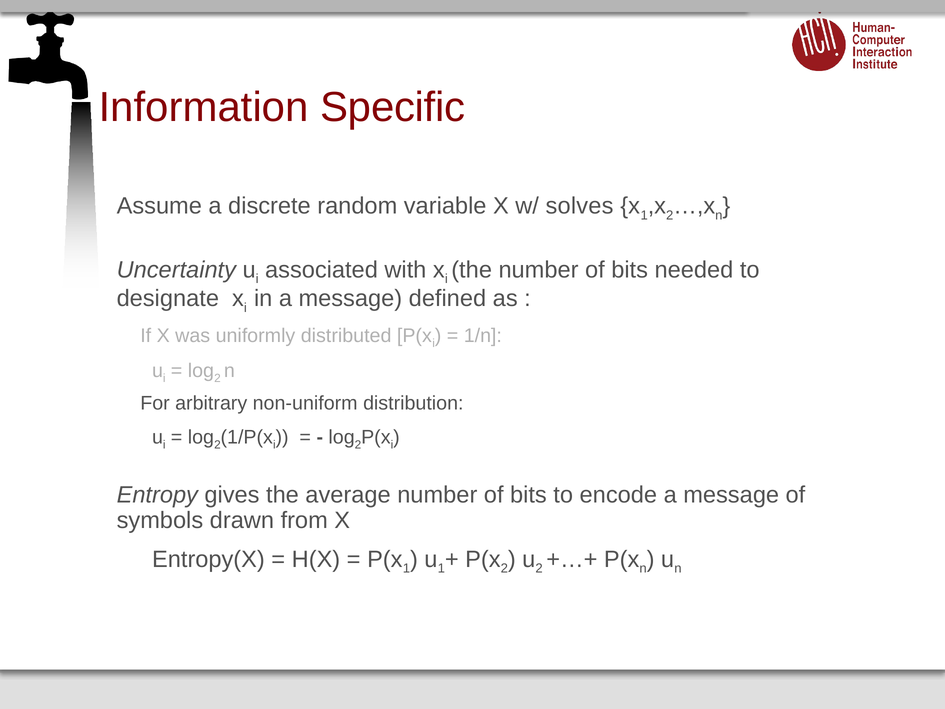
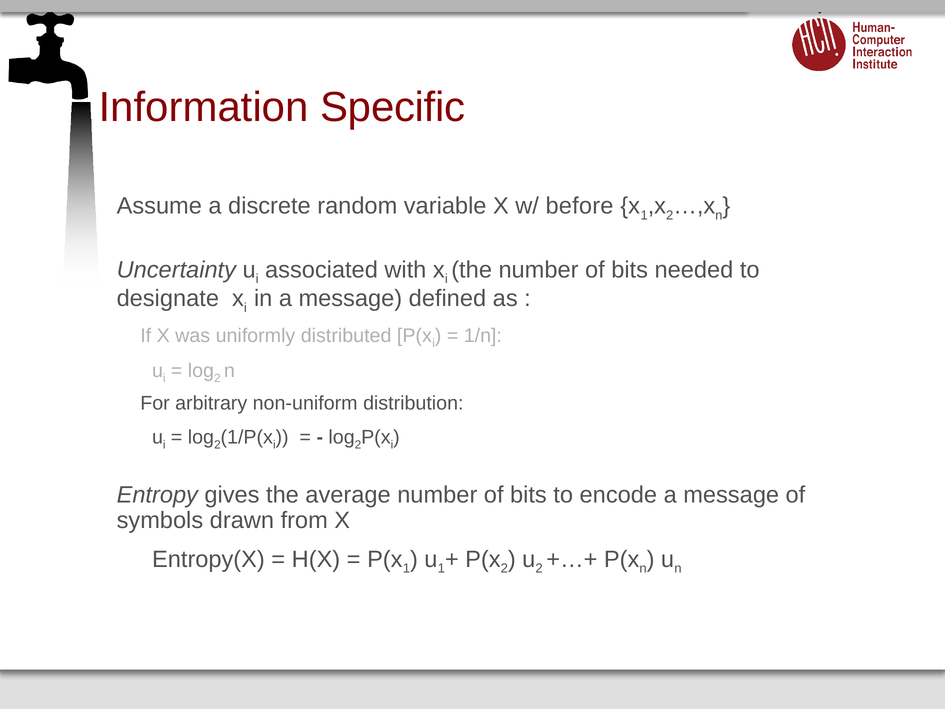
solves: solves -> before (580, 206)
